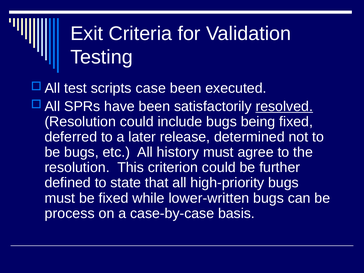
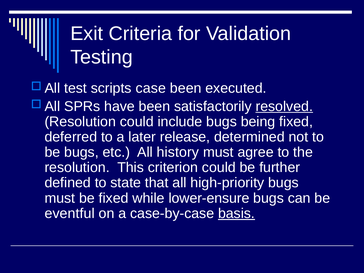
lower-written: lower-written -> lower-ensure (209, 198)
process: process -> eventful (70, 213)
basis underline: none -> present (236, 213)
